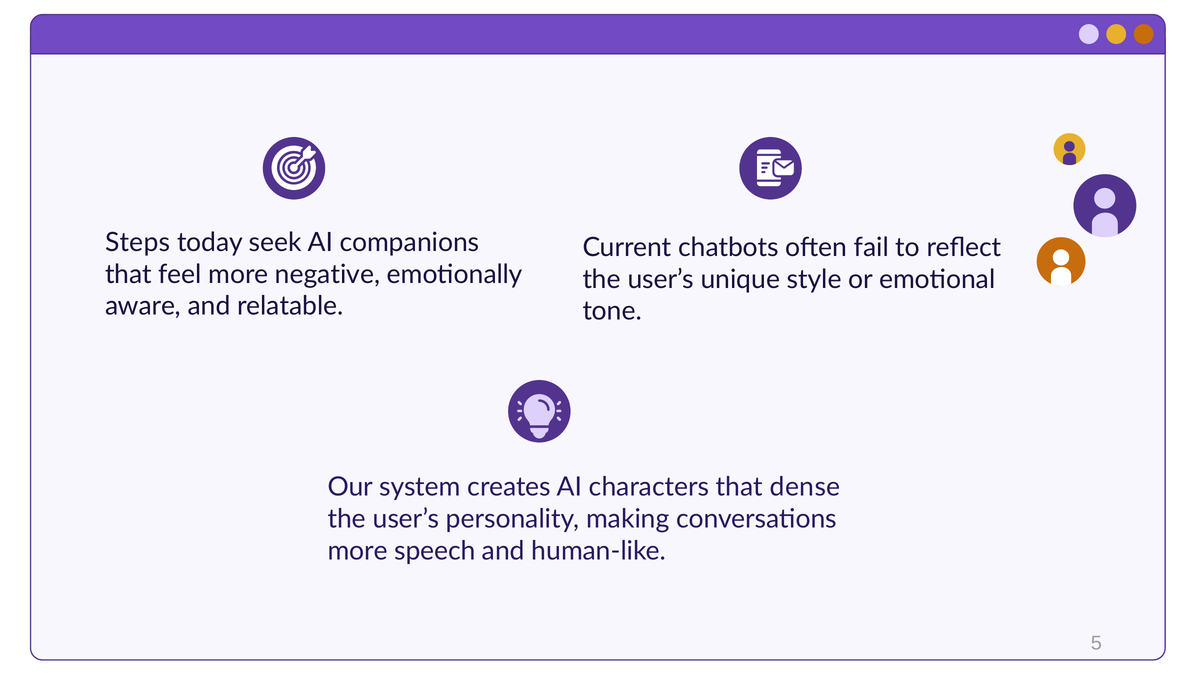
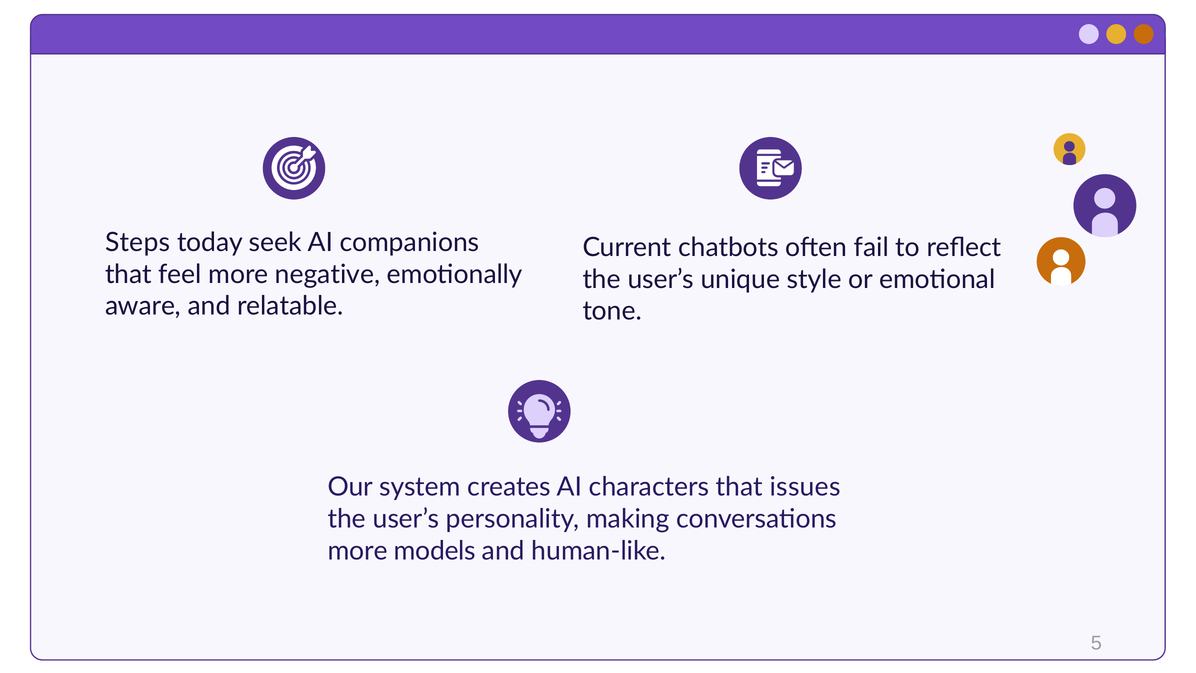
dense: dense -> issues (805, 487)
speech: speech -> models (435, 551)
